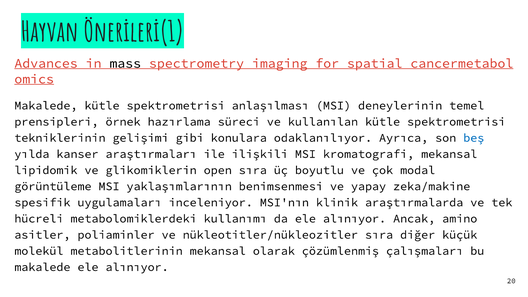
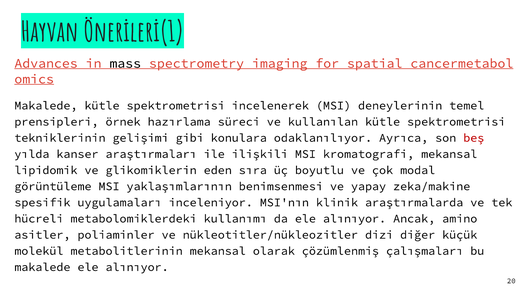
anlaşılması: anlaşılması -> incelenerek (270, 106)
beş colour: blue -> red (474, 138)
open: open -> eden (218, 170)
nükleotitler/nükleozitler sıra: sıra -> dizi (379, 235)
